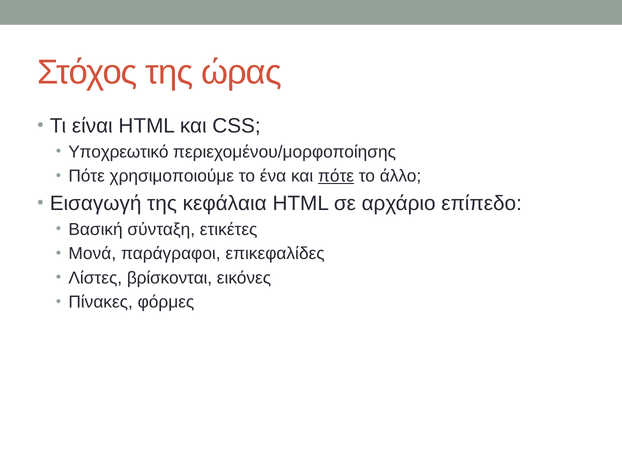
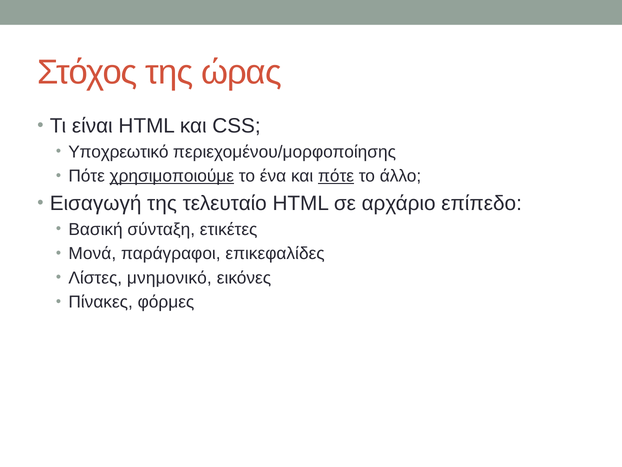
χρησιμοποιούμε underline: none -> present (172, 176)
κεφάλαια: κεφάλαια -> τελευταίο (225, 203)
βρίσκονται: βρίσκονται -> μνημονικό (169, 278)
